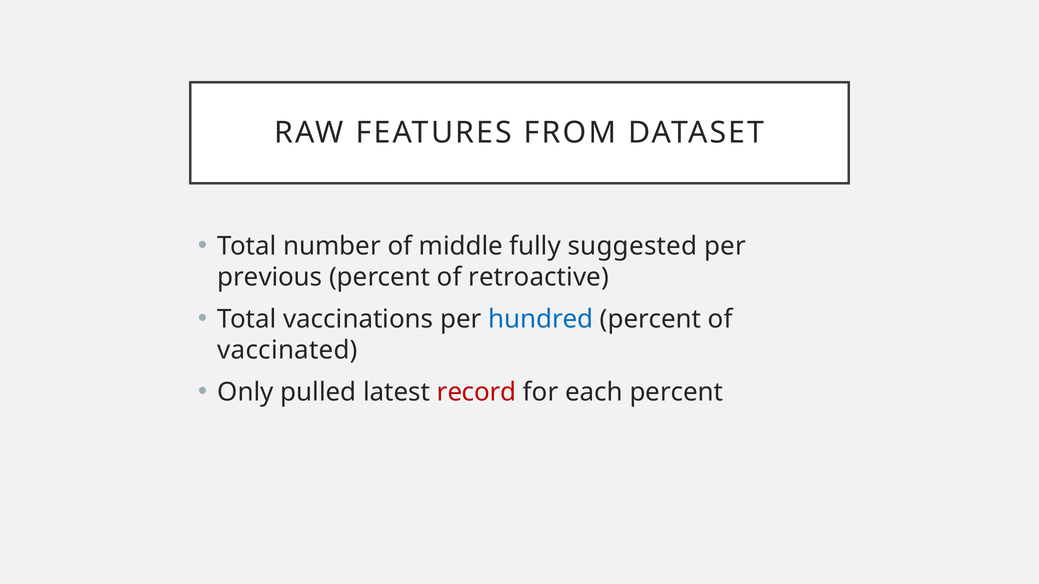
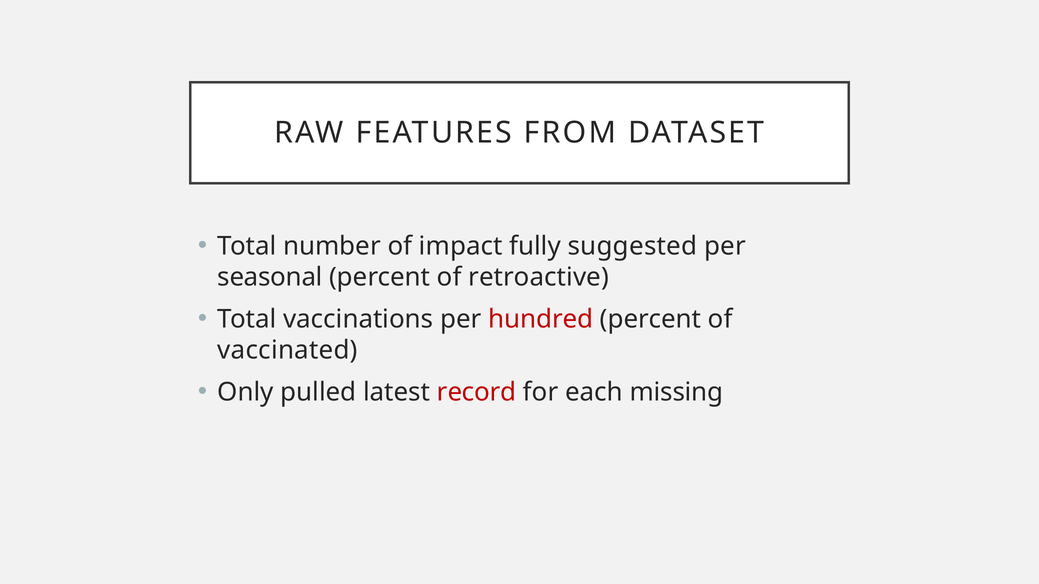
middle: middle -> impact (461, 246)
previous: previous -> seasonal (270, 277)
hundred colour: blue -> red (541, 319)
each percent: percent -> missing (676, 392)
